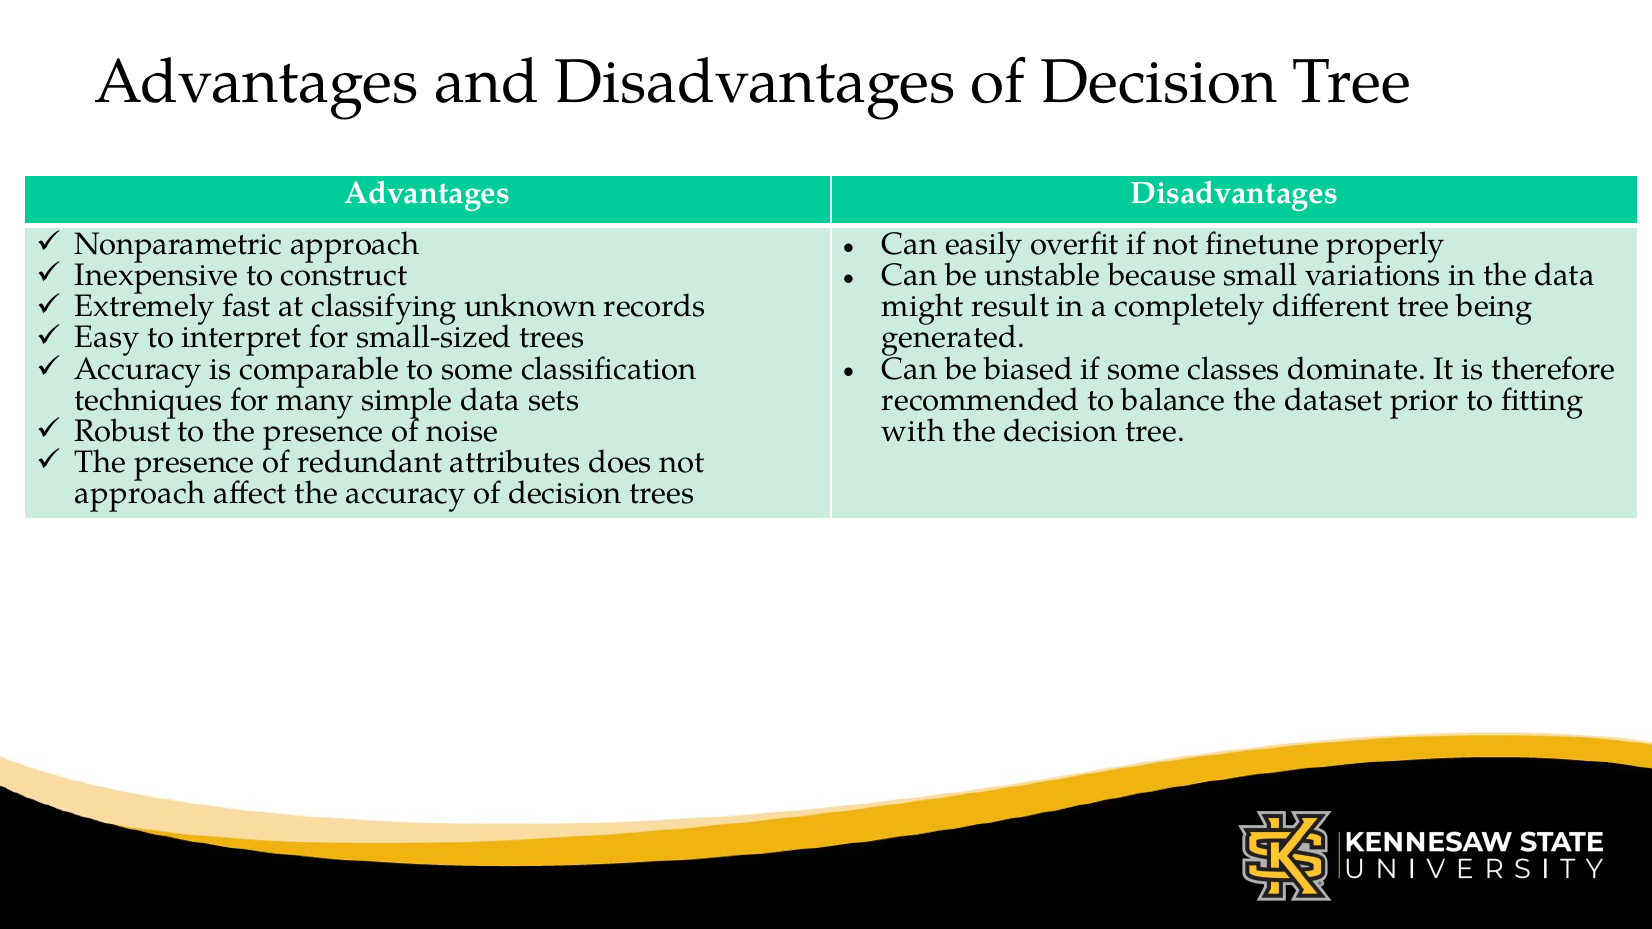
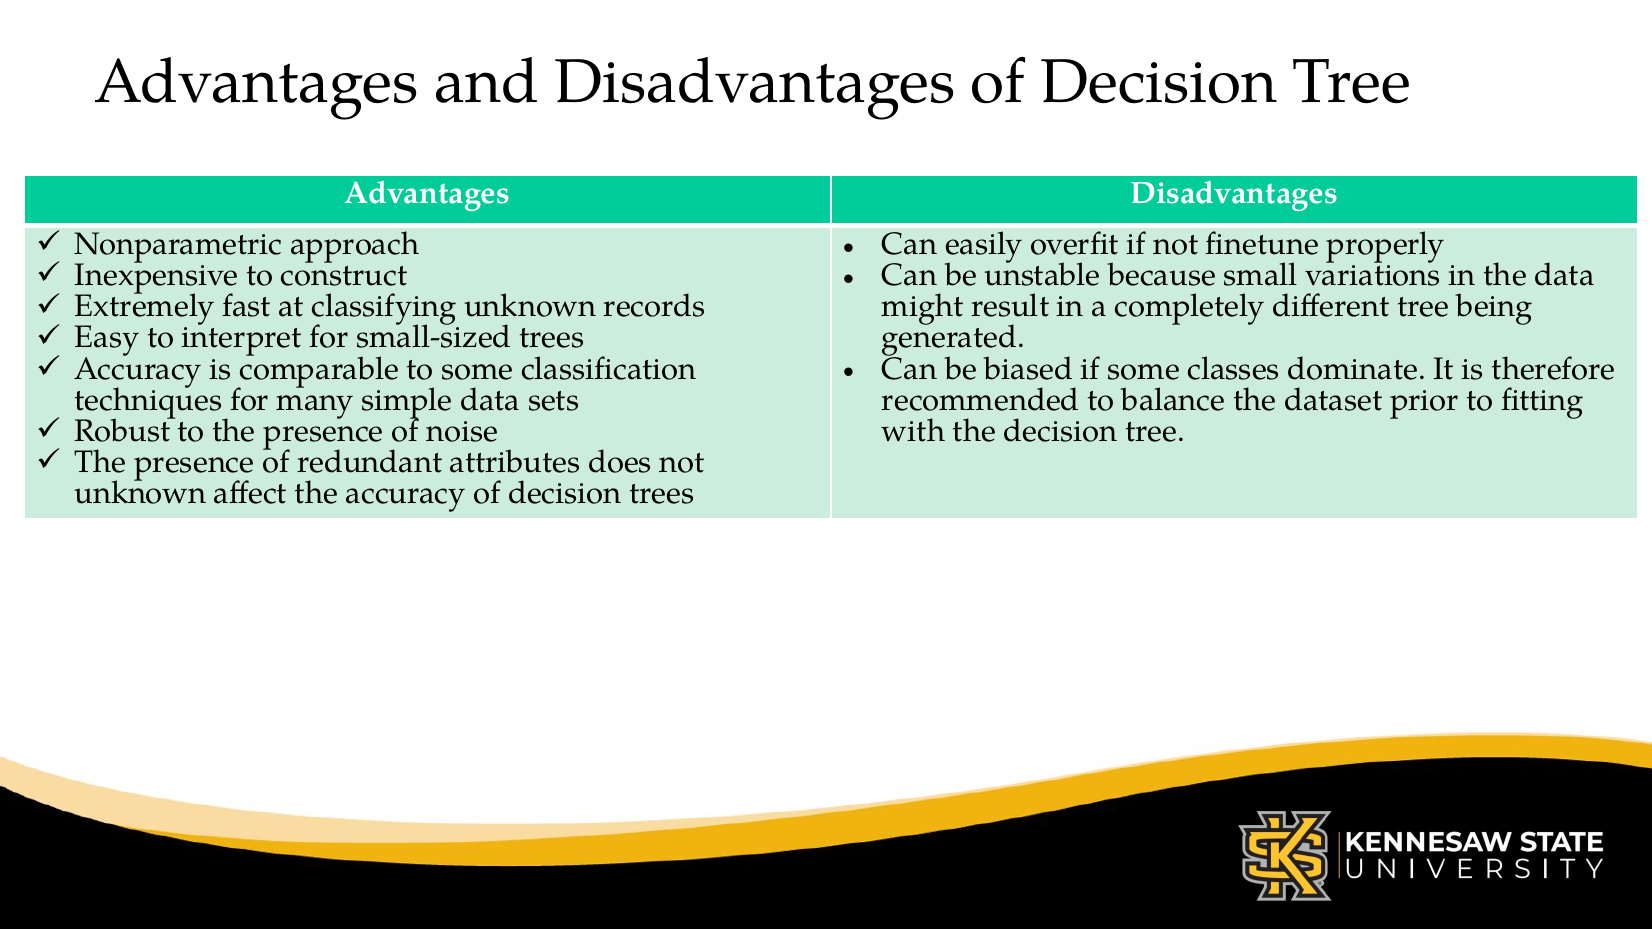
approach: approach -> unknown (141, 494)
